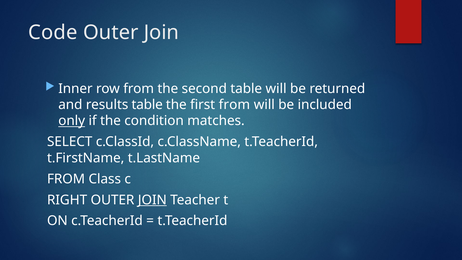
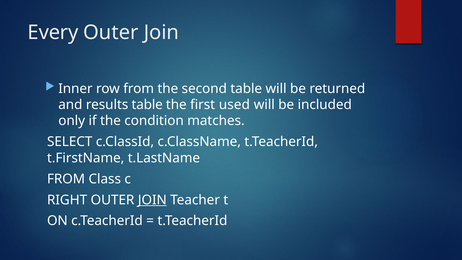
Code: Code -> Every (53, 32)
first from: from -> used (234, 105)
only underline: present -> none (72, 121)
